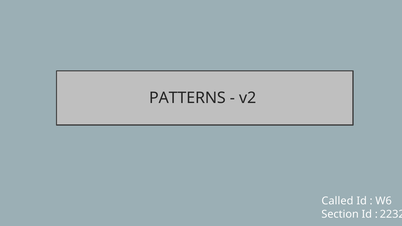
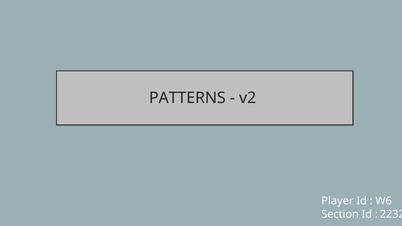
Called: Called -> Player (337, 201)
